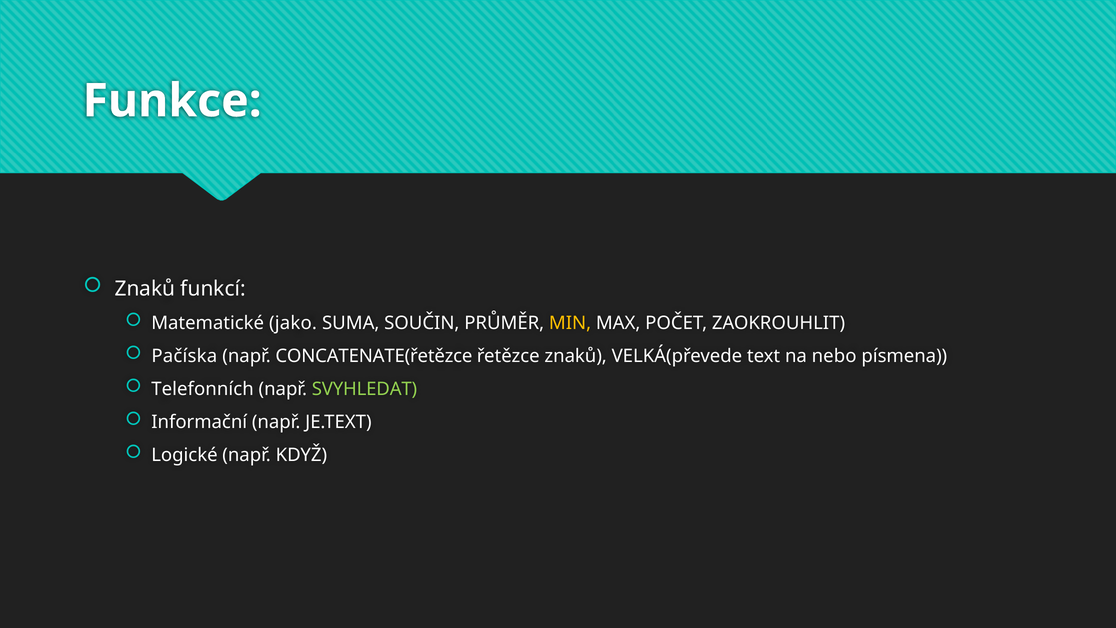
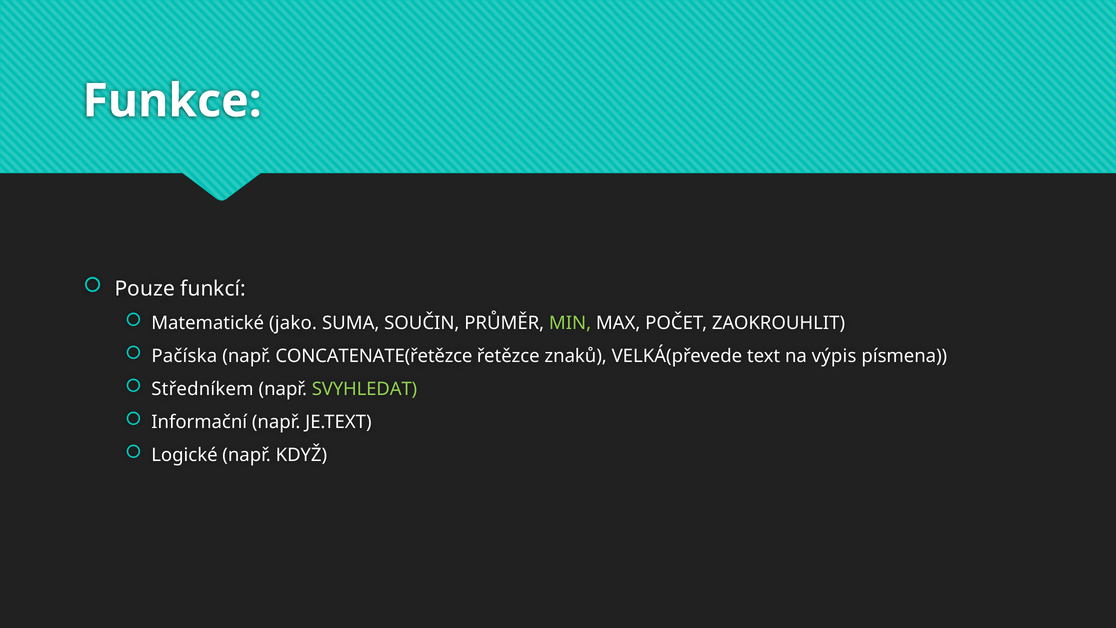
Znaků: Znaků -> Pouze (145, 289)
MIN colour: yellow -> light green (570, 323)
nebo: nebo -> výpis (834, 356)
Telefonních: Telefonních -> Středníkem (202, 389)
